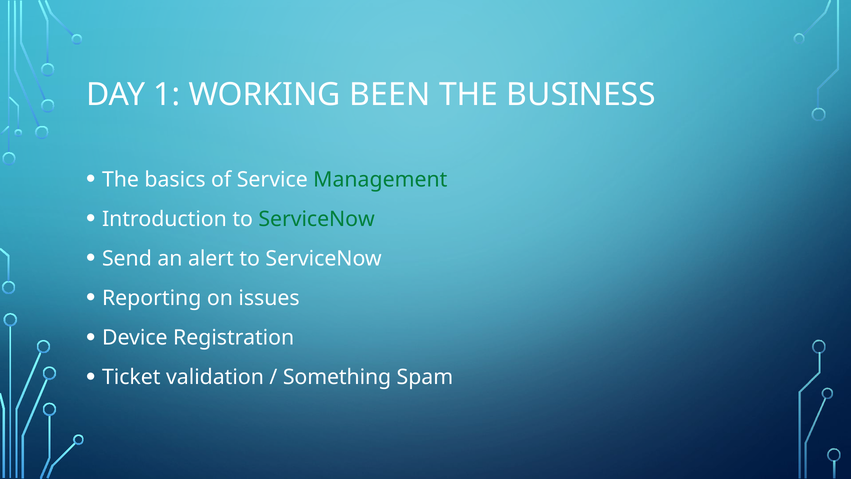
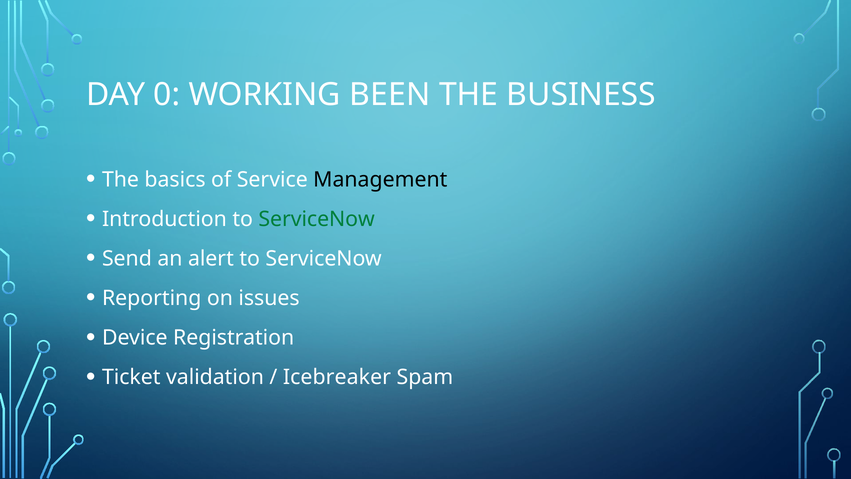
1: 1 -> 0 (167, 95)
Management colour: green -> black (380, 180)
Something: Something -> Icebreaker (337, 377)
